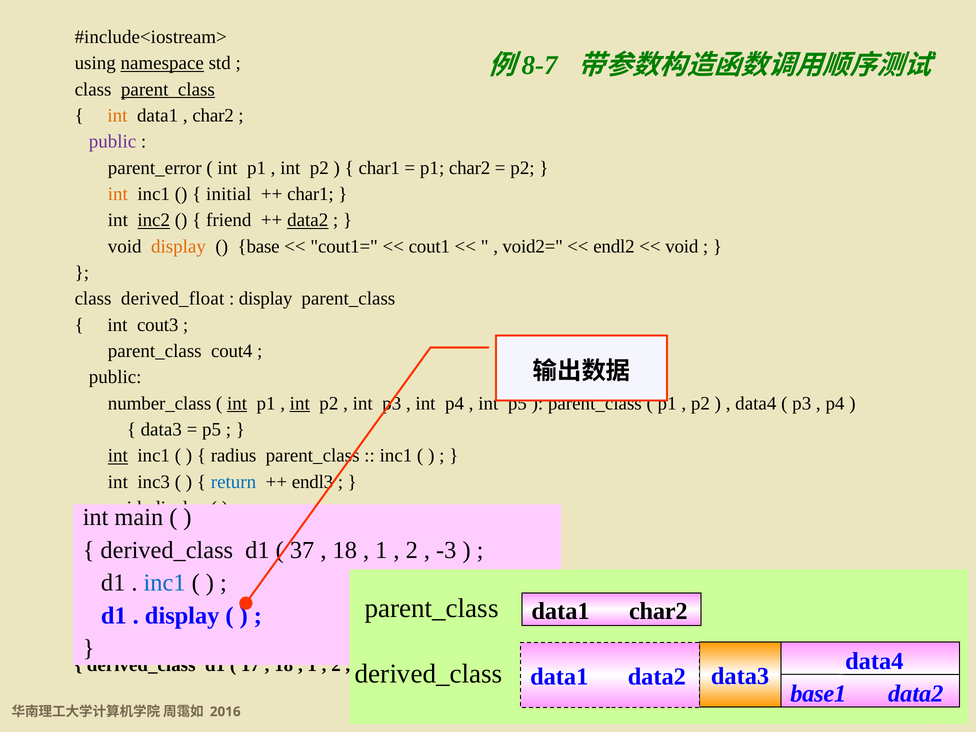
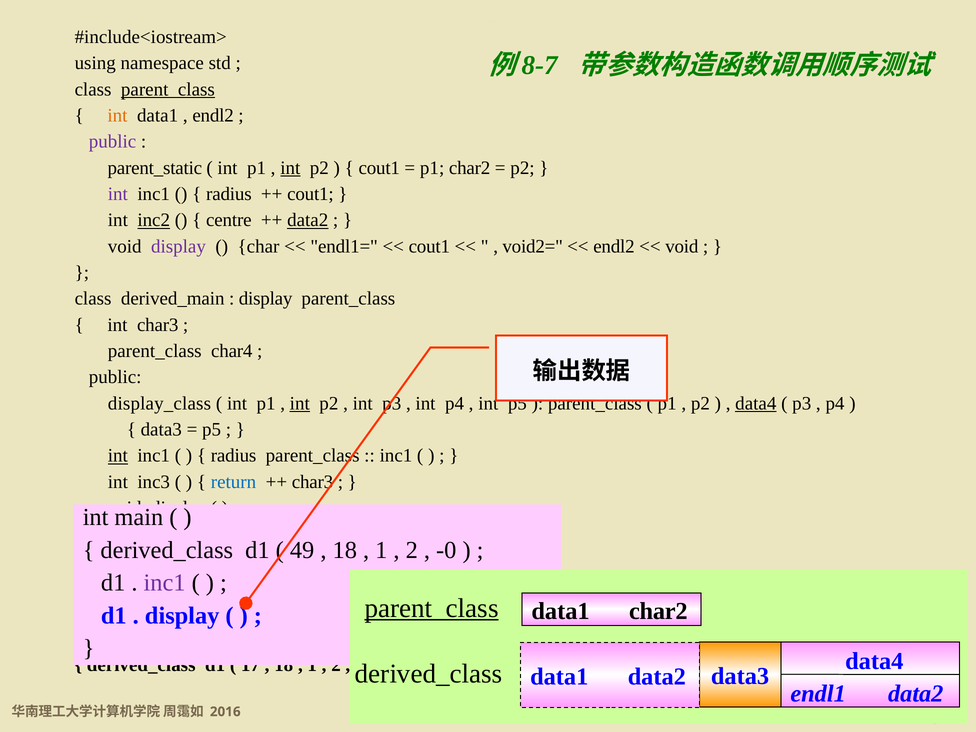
namespace underline: present -> none (162, 63)
char2: char2 -> endl2 (213, 116)
parent_error: parent_error -> parent_static (155, 168)
int underline: none -> present (290, 168)
char1: char1 -> cout1 (379, 168)
int colour: orange -> purple (118, 194)
initial: initial -> radius (229, 194)
char1: char1 -> cout1 (310, 194)
friend: friend -> centre (229, 220)
display colour: orange -> purple (178, 246)
base: base -> char (259, 246)
cout1=: cout1= -> endl1= (344, 246)
derived_float: derived_float -> derived_main (173, 299)
int cout3: cout3 -> char3 (158, 325)
cout4: cout4 -> char4 (232, 351)
number_class: number_class -> display_class (159, 403)
int underline: present -> none (237, 403)
data4 underline: none -> present (756, 403)
endl3: endl3 -> char3 (313, 482)
37: 37 -> 49 (302, 550)
-3: -3 -> -0 (446, 550)
inc1 colour: blue -> purple (165, 583)
parent_class underline: none -> present (432, 608)
base1: base1 -> endl1 (818, 694)
